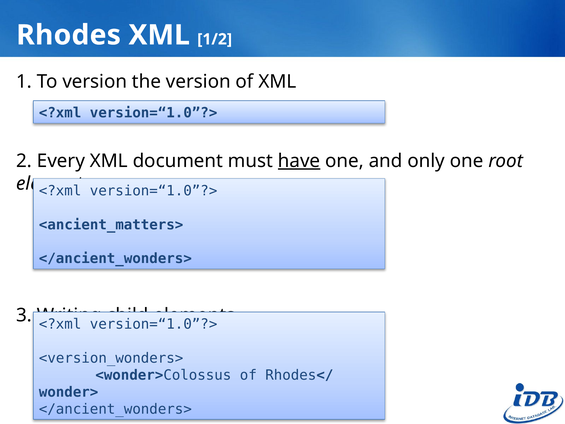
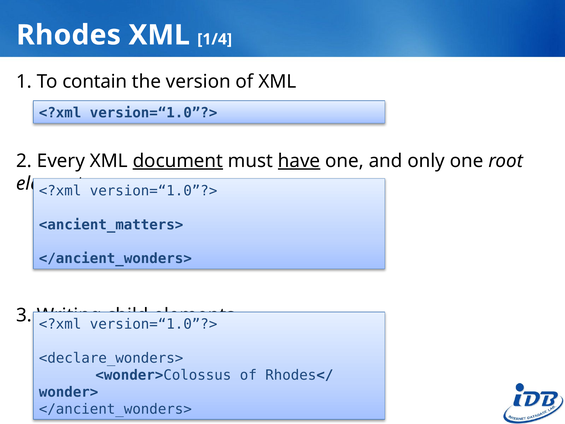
1/2: 1/2 -> 1/4 (215, 39)
To version: version -> contain (95, 82)
document underline: none -> present (178, 161)
<version_wonders>: <version_wonders> -> <declare_wonders> (111, 358)
